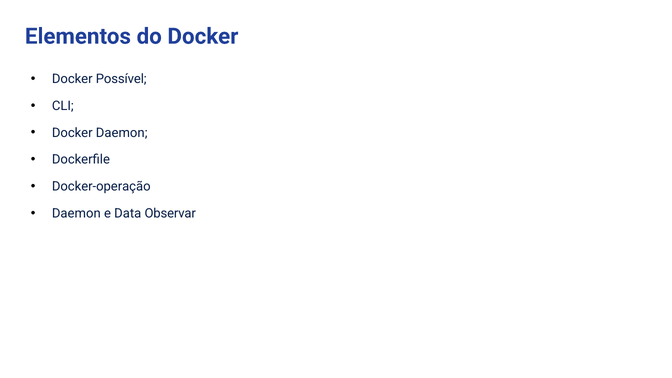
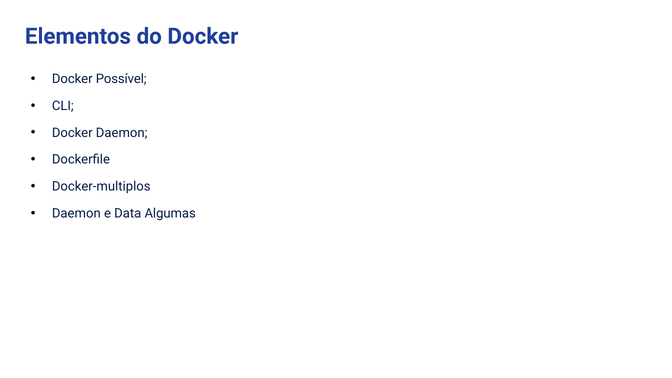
Docker-operação: Docker-operação -> Docker-multiplos (101, 187)
Observar: Observar -> Algumas (170, 213)
